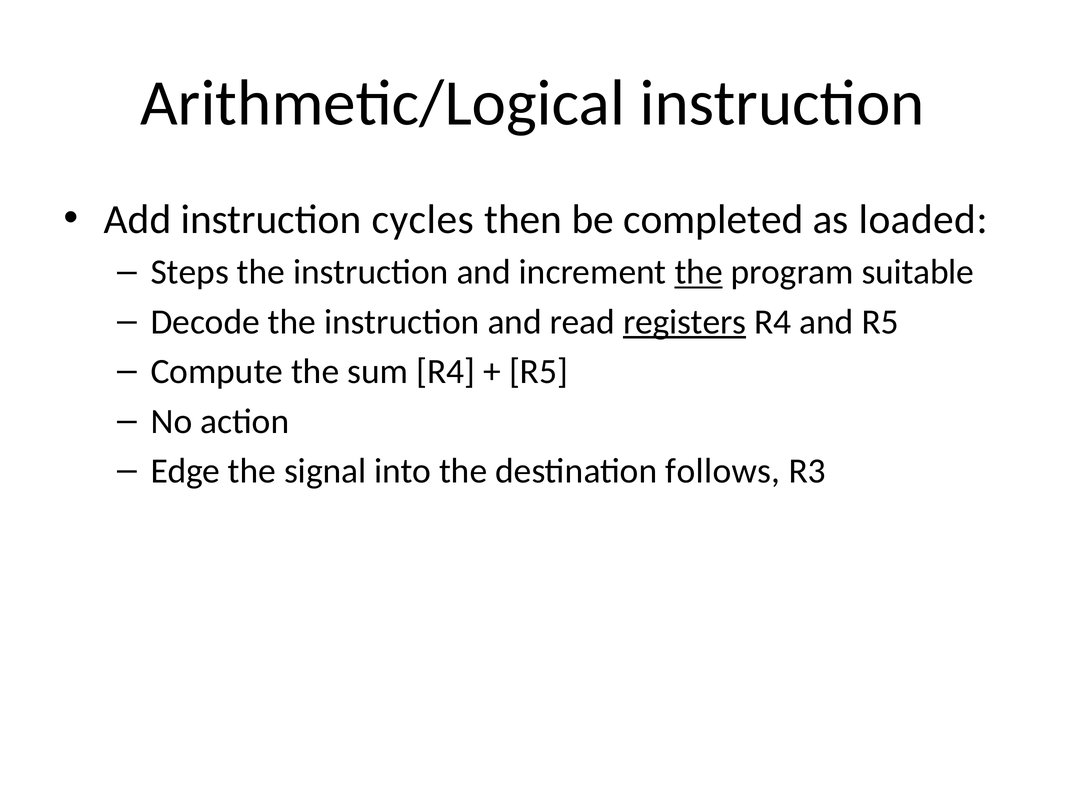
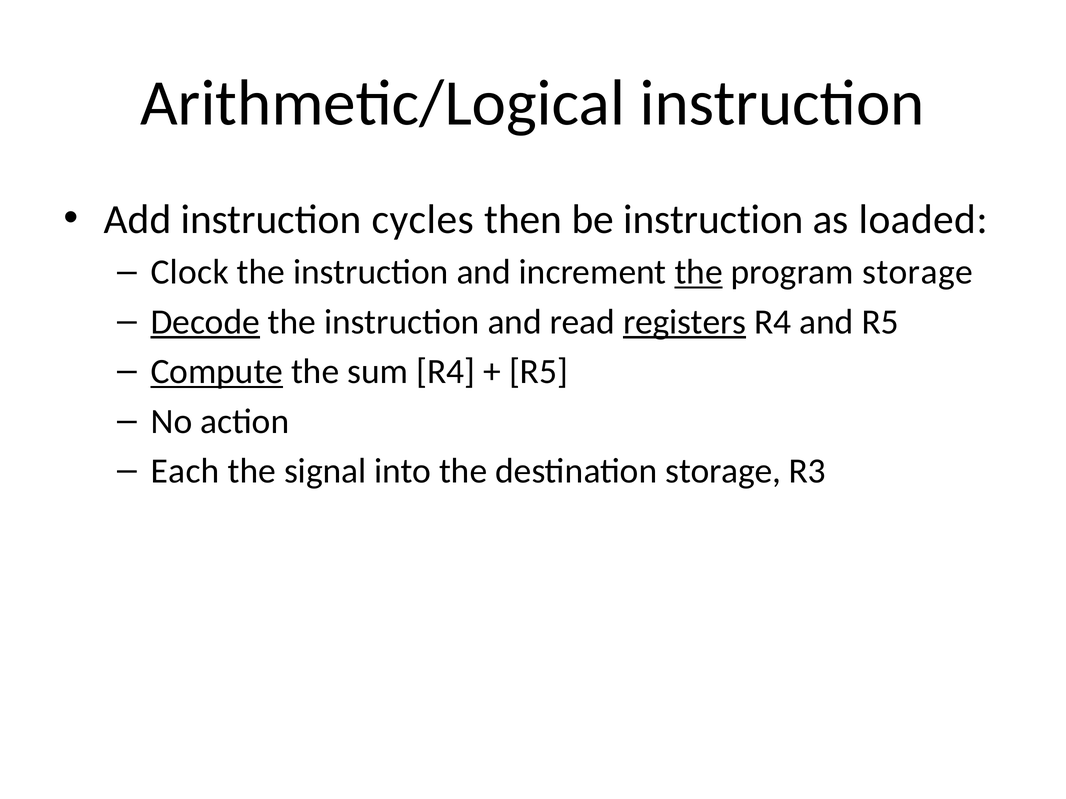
be completed: completed -> instruction (713, 220)
Steps: Steps -> Clock (190, 272)
program suitable: suitable -> storage (918, 272)
Decode underline: none -> present (205, 322)
Compute underline: none -> present (217, 372)
Edge: Edge -> Each (185, 471)
destination follows: follows -> storage (723, 471)
